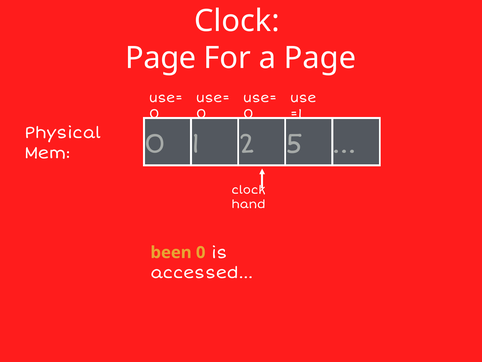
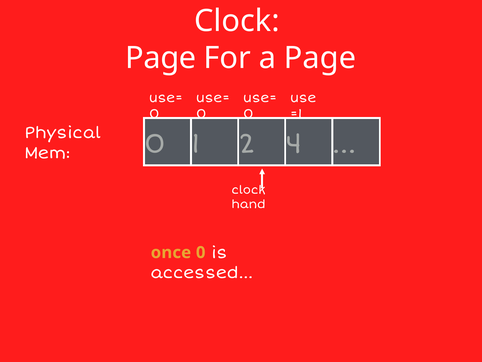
5: 5 -> 4 (294, 143)
been: been -> once (171, 252)
